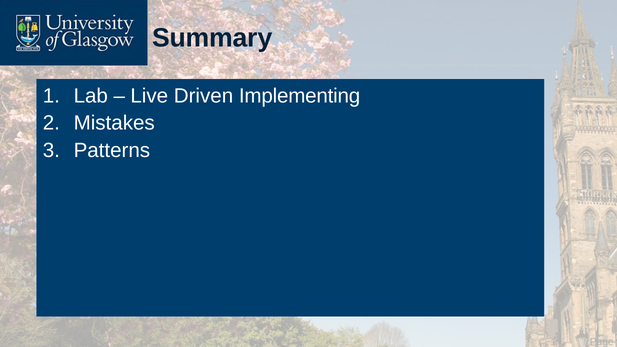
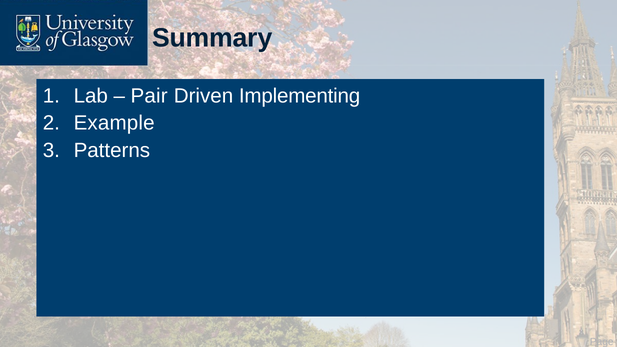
Live: Live -> Pair (149, 96)
Mistakes: Mistakes -> Example (114, 123)
